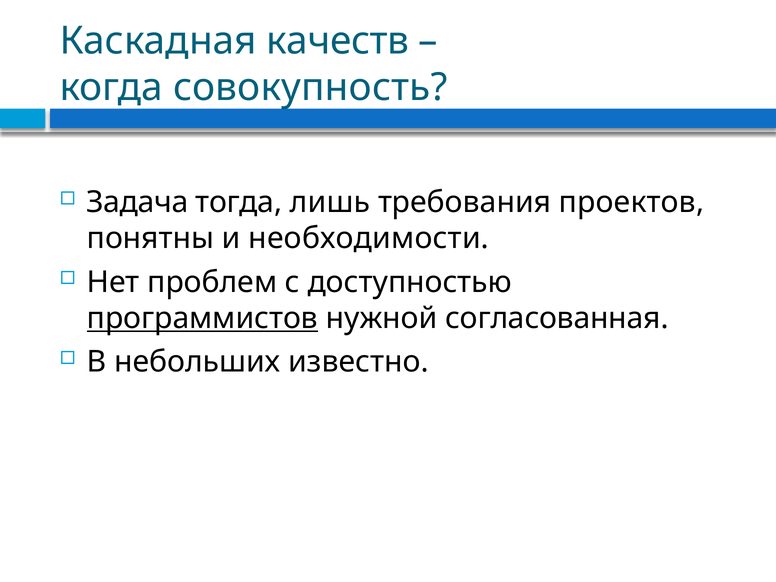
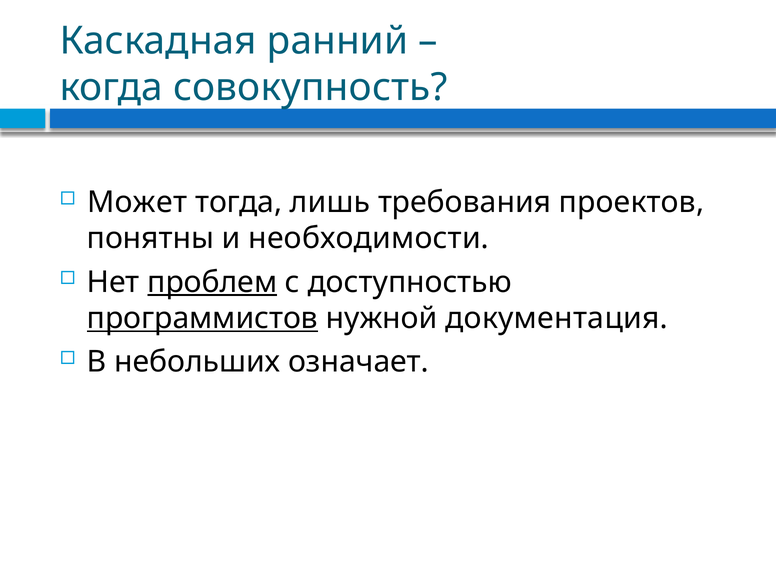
качеств: качеств -> ранний (337, 41)
Задача: Задача -> Может (137, 202)
проблем underline: none -> present (212, 282)
согласованная: согласованная -> документация (557, 318)
известно: известно -> означает (358, 362)
